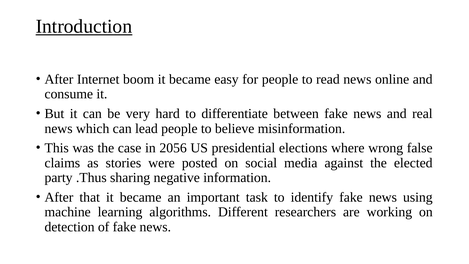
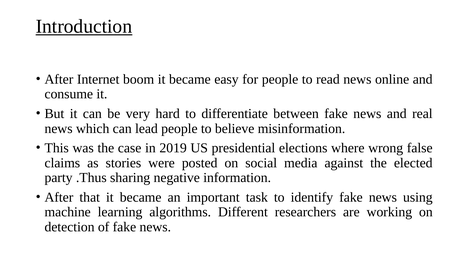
2056: 2056 -> 2019 (173, 148)
